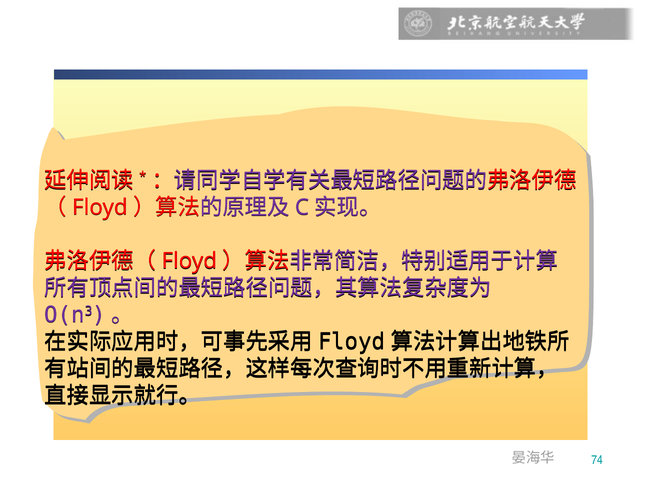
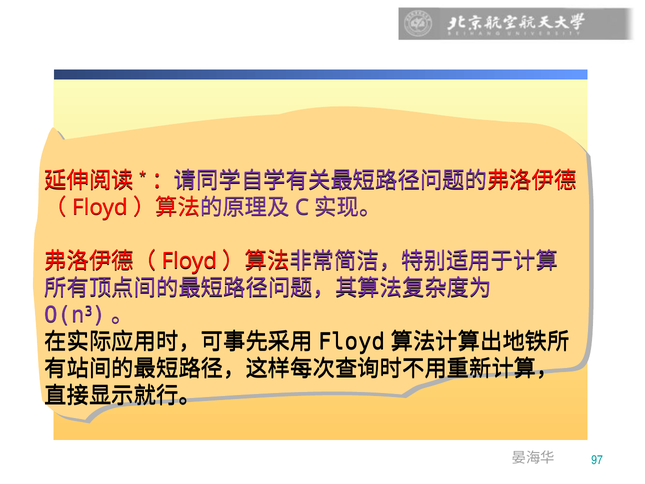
74: 74 -> 97 (597, 460)
